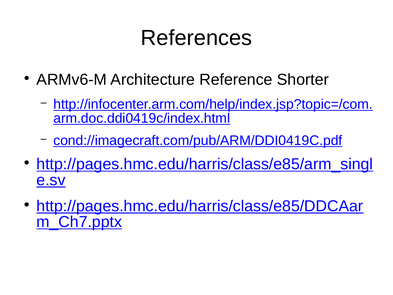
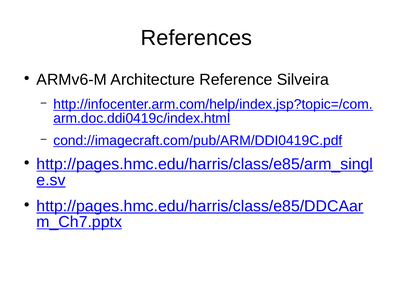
Shorter: Shorter -> Silveira (303, 80)
